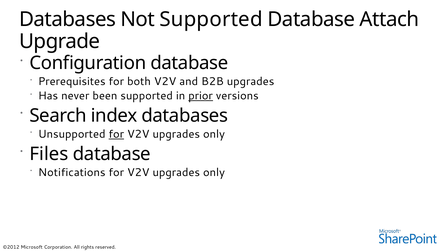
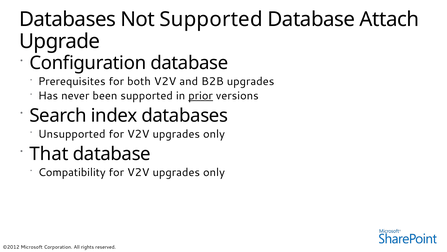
for underline: present -> none (116, 134)
Files: Files -> That (49, 154)
Notifications: Notifications -> Compatibility (72, 172)
